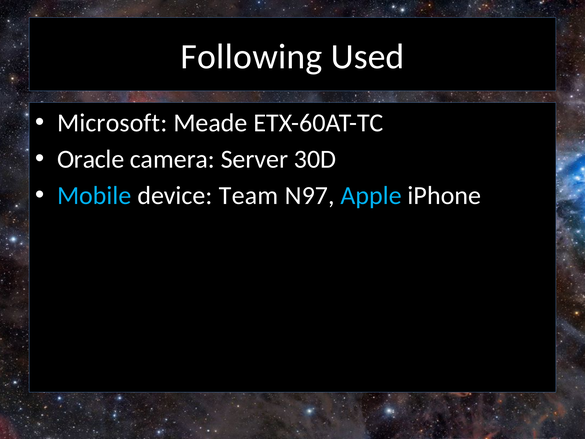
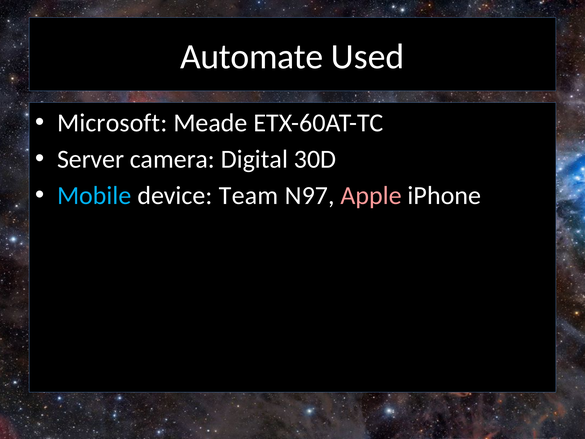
Following: Following -> Automate (252, 57)
Oracle: Oracle -> Server (91, 159)
Server: Server -> Digital (254, 159)
Apple colour: light blue -> pink (371, 196)
